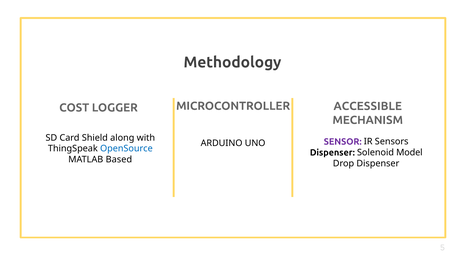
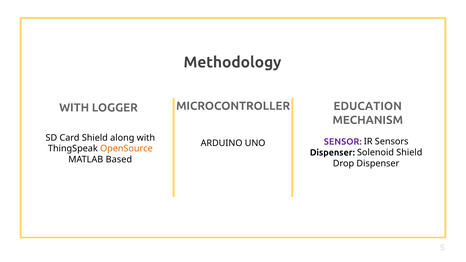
COST: COST -> WITH (74, 108)
ACCESSIBLE: ACCESSIBLE -> EDUCATION (368, 106)
OpenSource colour: blue -> orange (126, 149)
Solenoid Model: Model -> Shield (409, 153)
